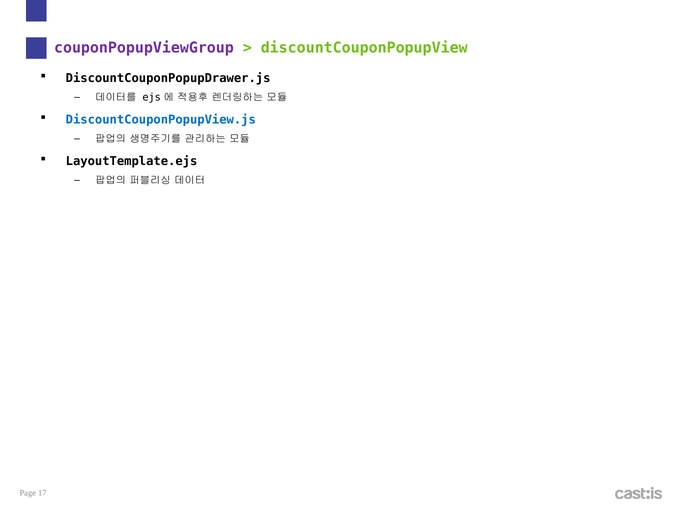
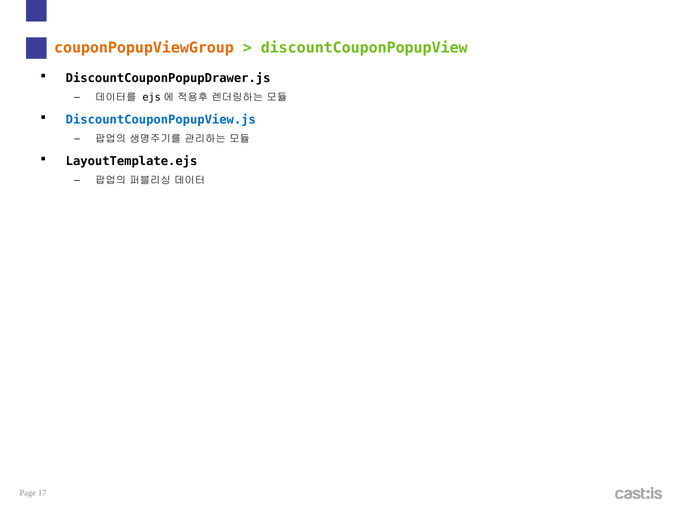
couponPopupViewGroup colour: purple -> orange (144, 48)
